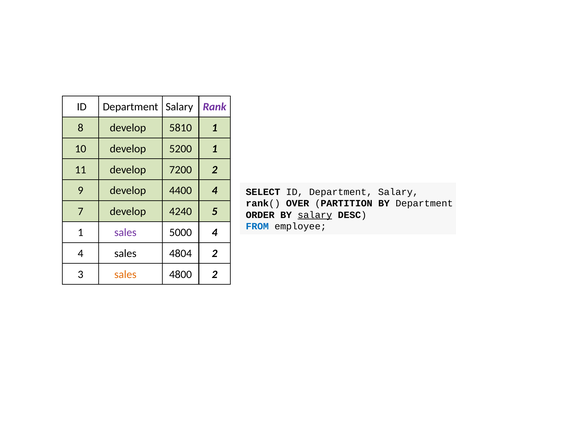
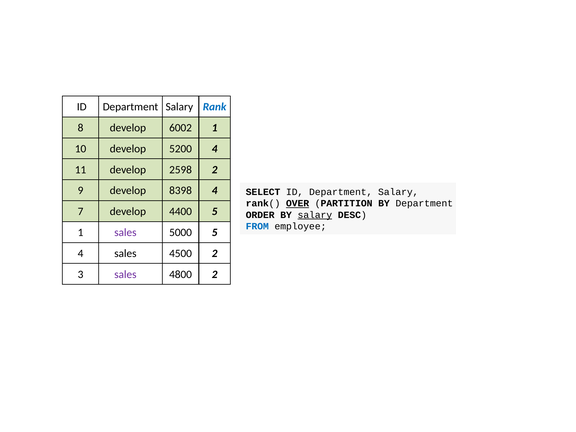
Rank colour: purple -> blue (215, 107)
5810: 5810 -> 6002 (181, 128)
5200 1: 1 -> 4 (215, 149)
7200: 7200 -> 2598 (181, 170)
4400: 4400 -> 8398 (181, 191)
OVER underline: none -> present (298, 203)
4240: 4240 -> 4400 (181, 212)
5000 4: 4 -> 5 (215, 232)
4804: 4804 -> 4500 (181, 253)
sales colour: orange -> purple (125, 274)
